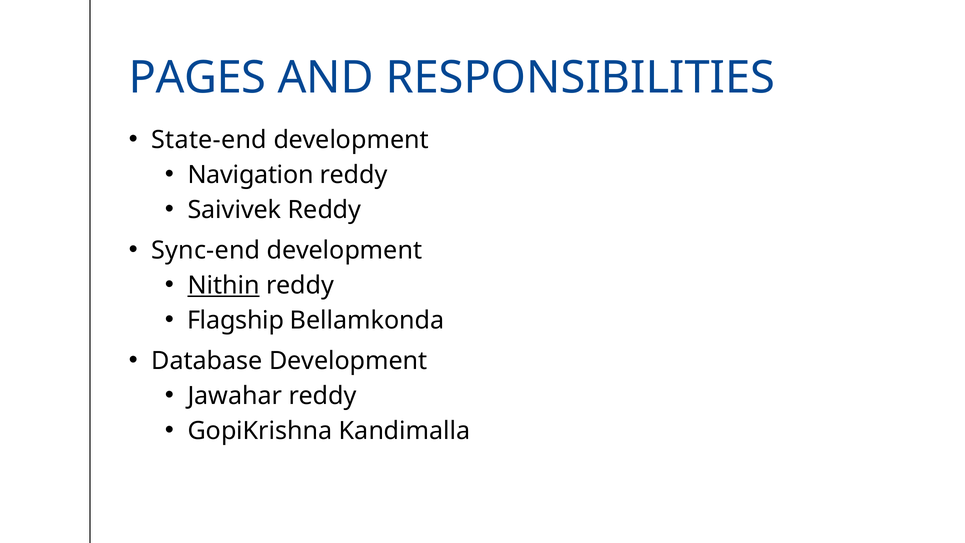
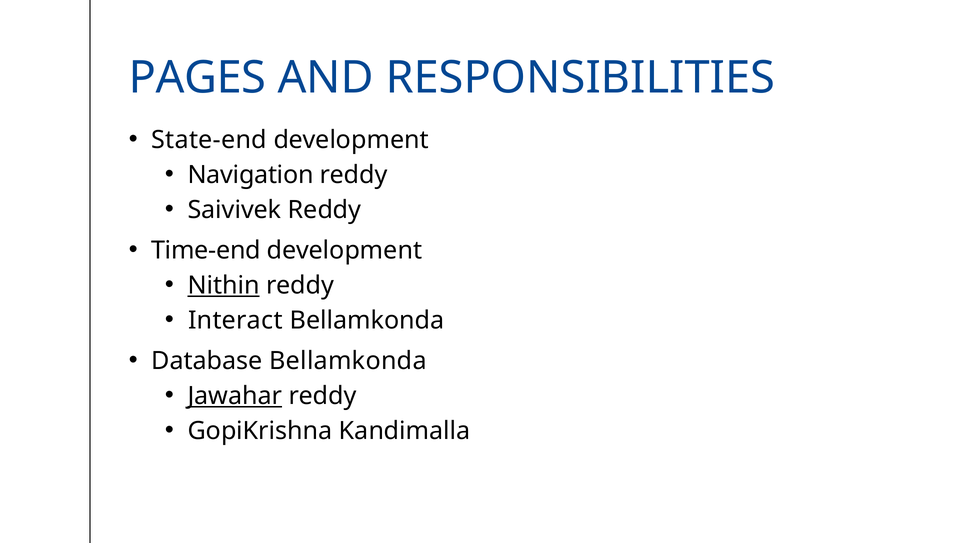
Sync-end: Sync-end -> Time-end (206, 250)
Flagship: Flagship -> Interact (235, 320)
Database Development: Development -> Bellamkonda (348, 361)
Jawahar underline: none -> present (235, 396)
